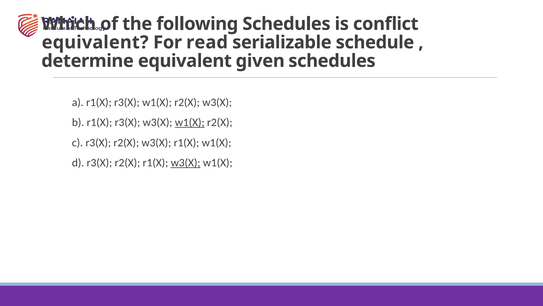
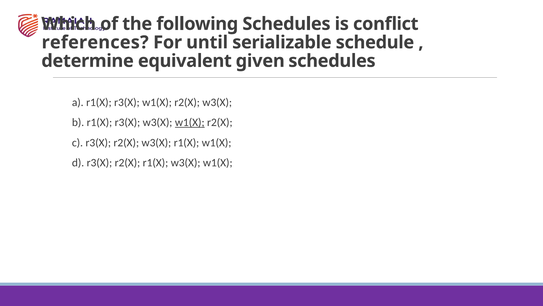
equivalent: equivalent -> references (95, 42)
read: read -> until (207, 42)
w3(X underline: present -> none (186, 163)
